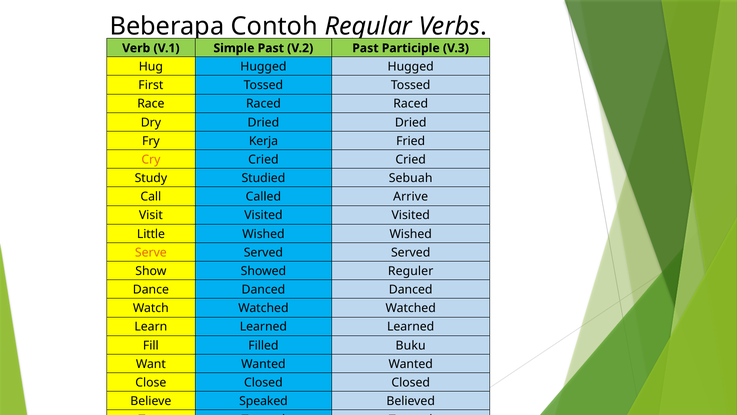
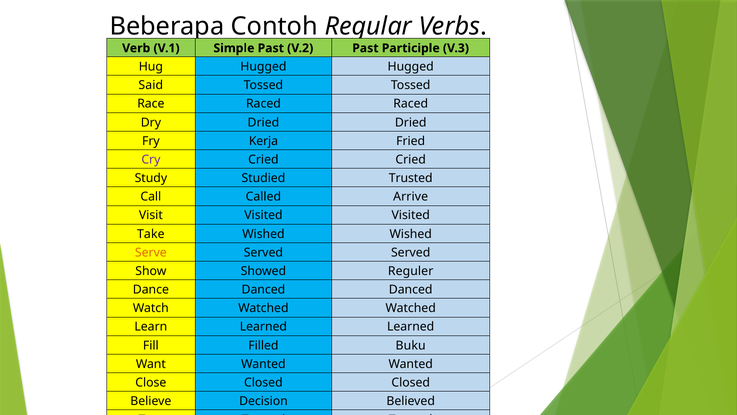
First: First -> Said (151, 85)
Cry colour: orange -> purple (151, 160)
Studied Sebuah: Sebuah -> Trusted (411, 178)
Little: Little -> Take (151, 234)
Speaked: Speaked -> Decision (263, 401)
